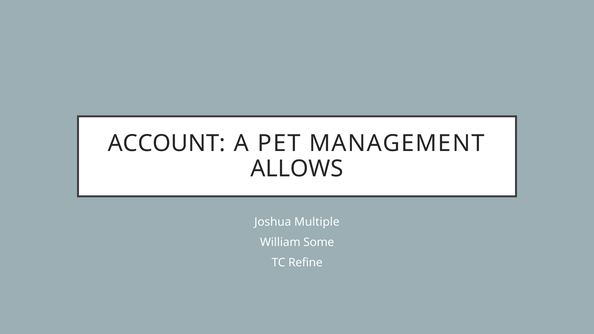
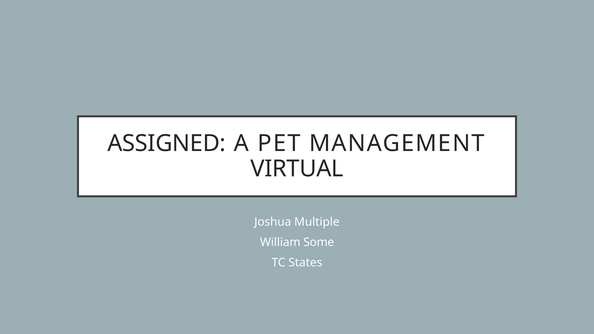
ACCOUNT: ACCOUNT -> ASSIGNED (167, 144)
ALLOWS: ALLOWS -> VIRTUAL (297, 169)
Refine: Refine -> States (305, 263)
